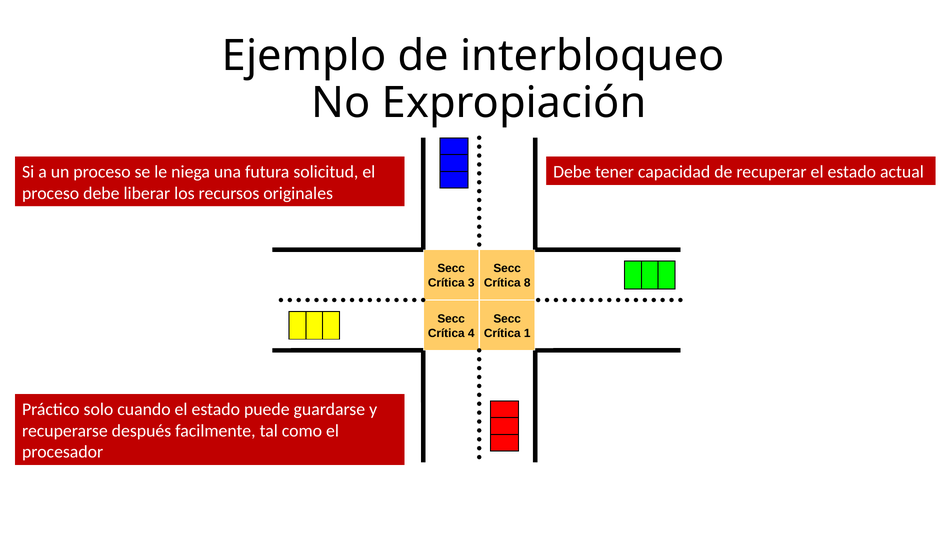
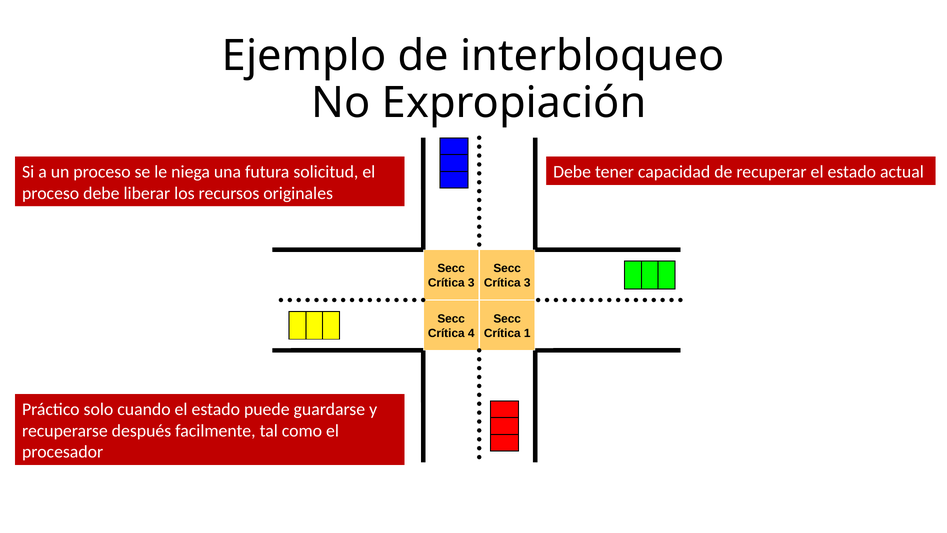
8: 8 -> 3 (527, 283)
